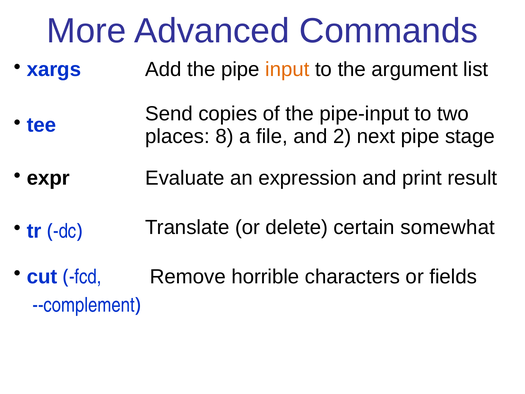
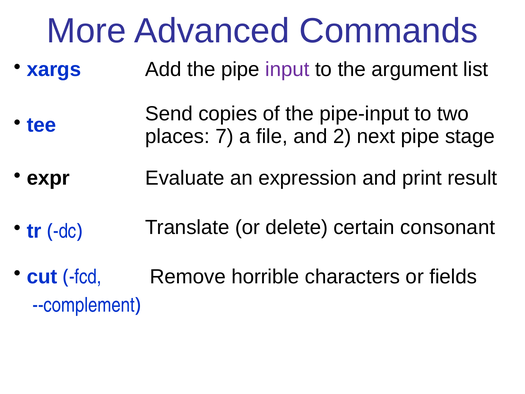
input colour: orange -> purple (287, 69)
8: 8 -> 7 (224, 136)
somewhat: somewhat -> consonant (448, 227)
